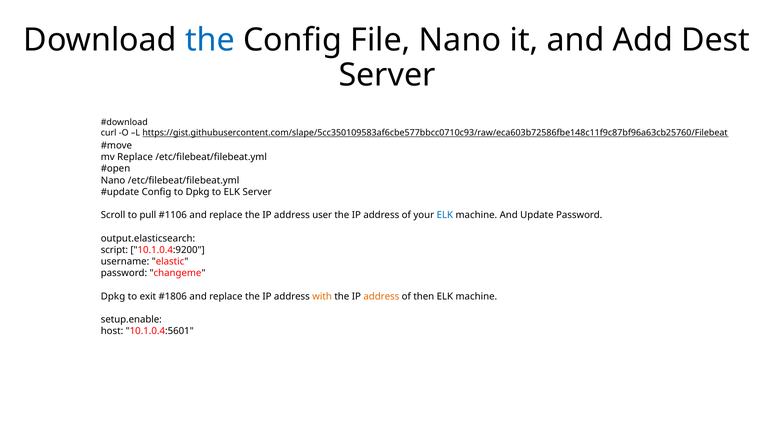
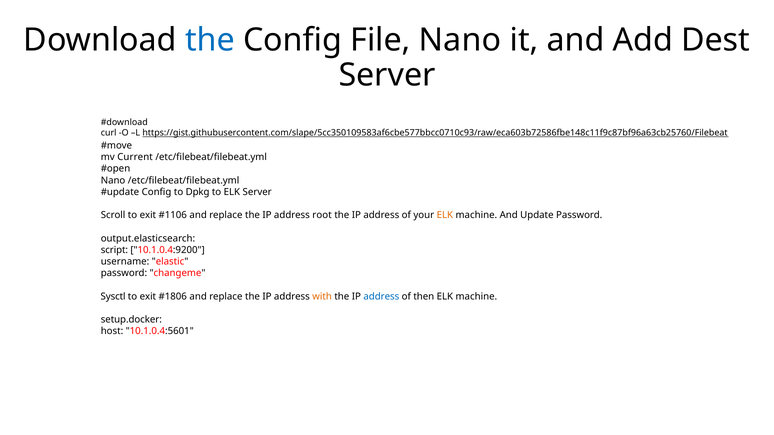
mv Replace: Replace -> Current (135, 157)
Scroll to pull: pull -> exit (148, 215)
user: user -> root (322, 215)
ELK colour: blue -> orange (445, 215)
Dpkg: Dpkg -> Sysctl (113, 297)
address colour: orange -> blue (381, 297)
setup.enable: setup.enable -> setup.docker (131, 320)
